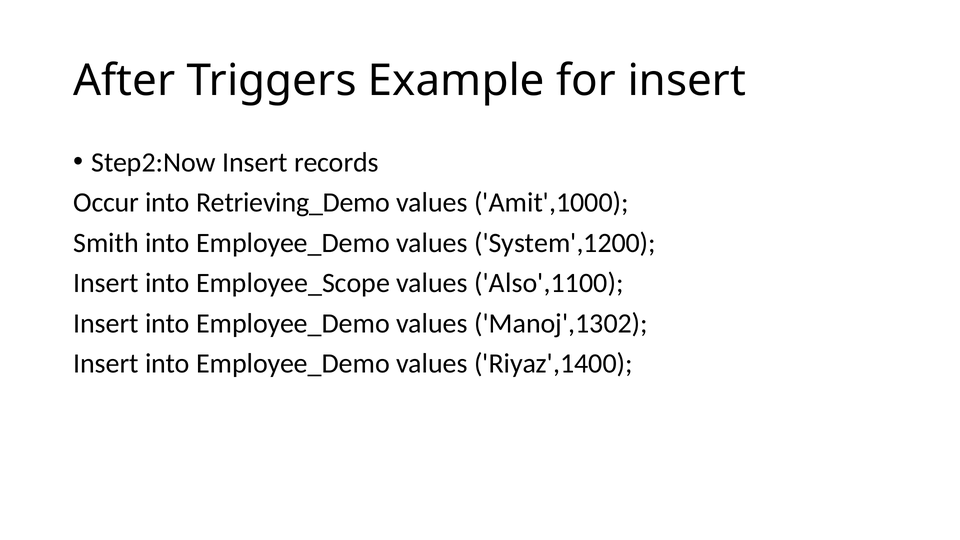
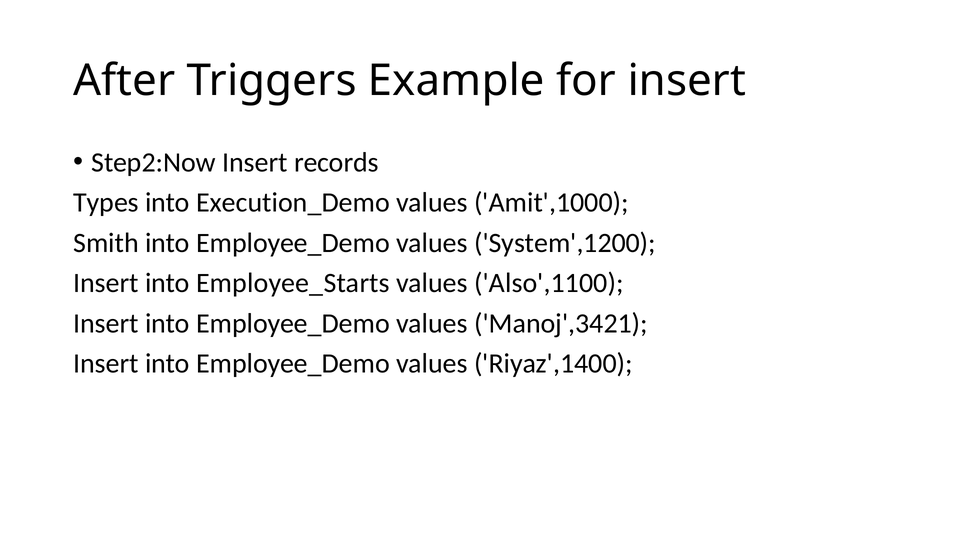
Occur: Occur -> Types (106, 203)
Retrieving_Demo: Retrieving_Demo -> Execution_Demo (293, 203)
Employee_Scope: Employee_Scope -> Employee_Starts (293, 283)
Manoj',1302: Manoj',1302 -> Manoj',3421 (561, 323)
